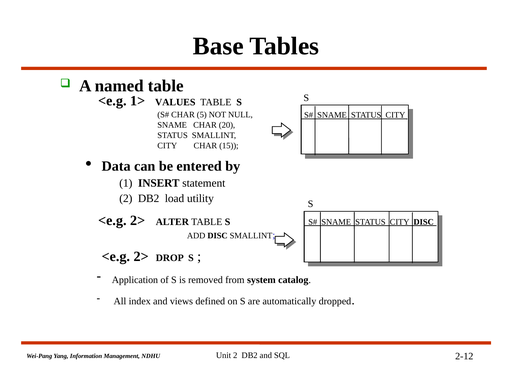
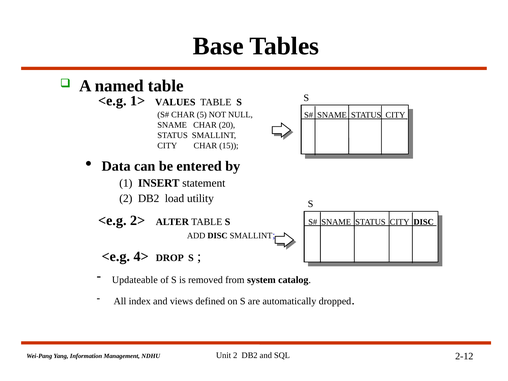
2>: 2> -> 4> (141, 257)
Application: Application -> Updateable (135, 280)
